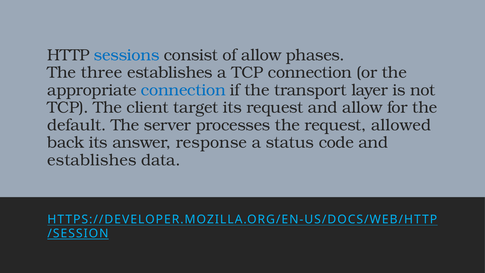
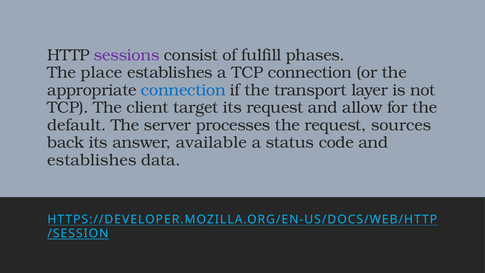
sessions colour: blue -> purple (127, 55)
of allow: allow -> fulfill (261, 55)
three: three -> place (102, 73)
allowed: allowed -> sources (401, 125)
response: response -> available (211, 142)
